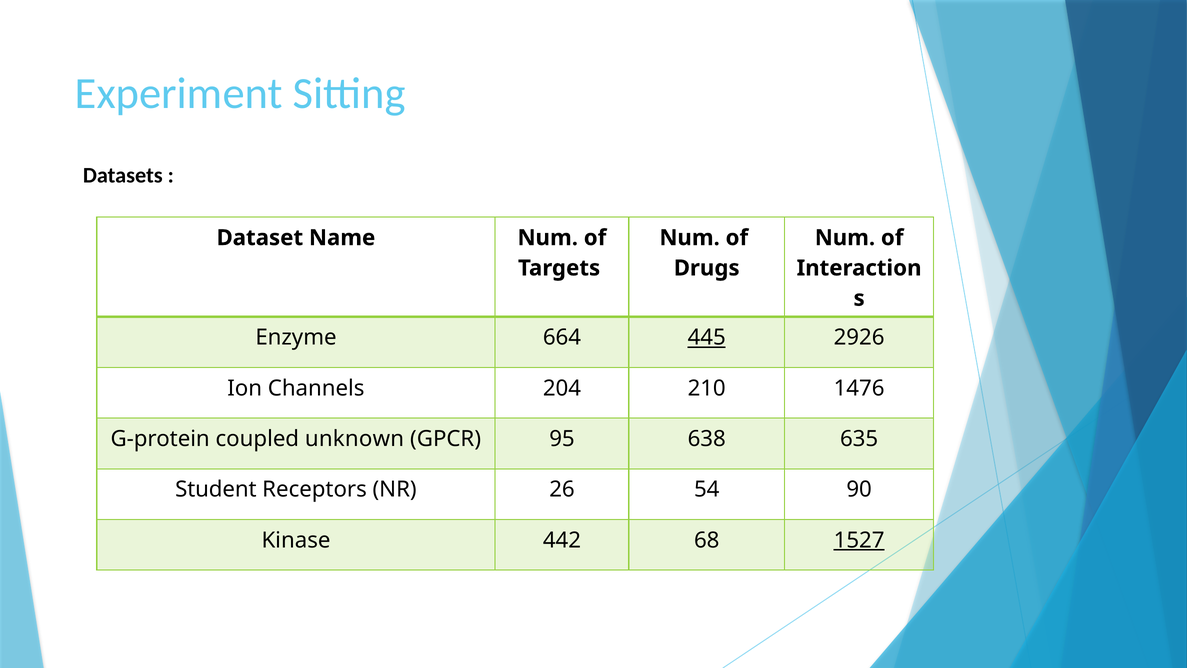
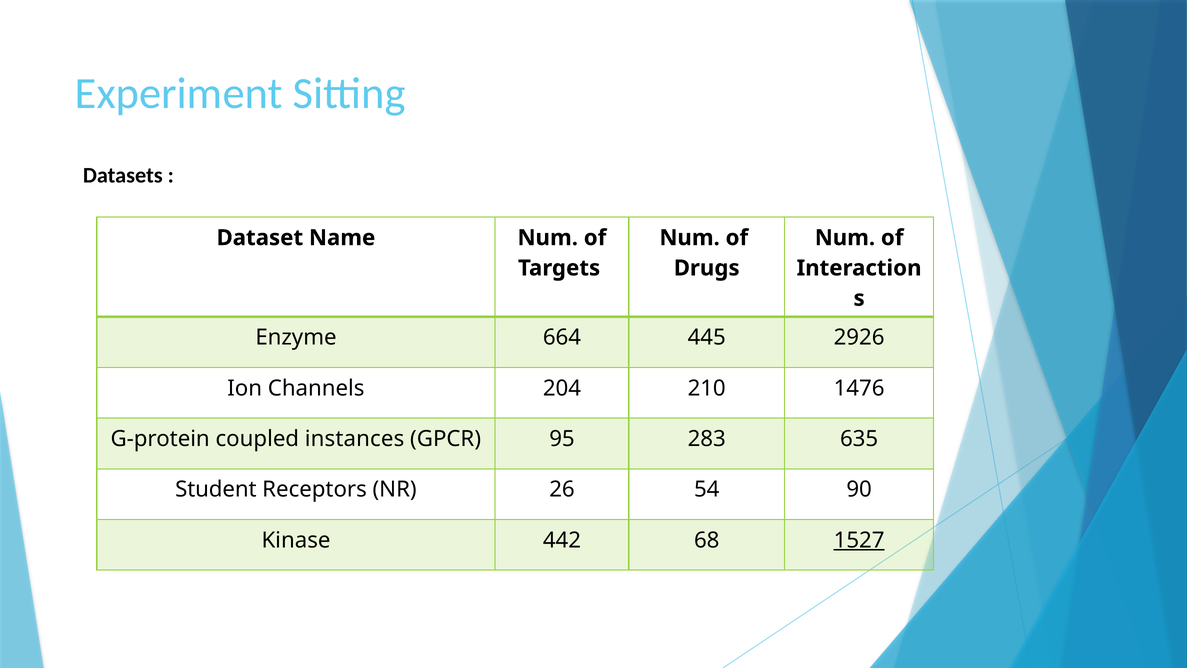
445 underline: present -> none (707, 338)
unknown: unknown -> instances (355, 439)
638: 638 -> 283 (707, 439)
